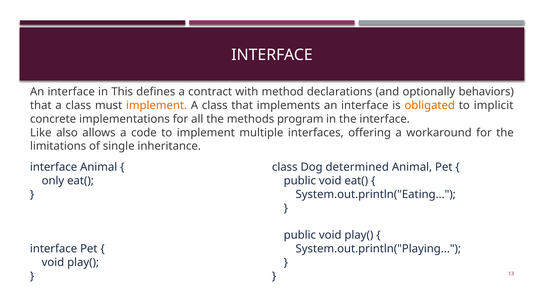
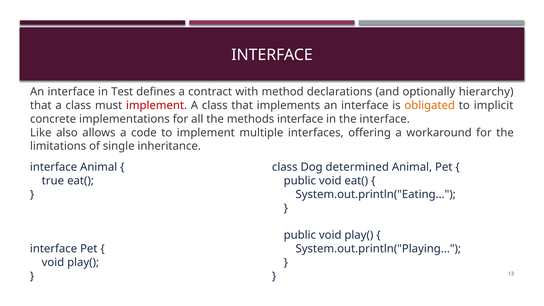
This: This -> Test (122, 92)
behaviors: behaviors -> hierarchy (486, 92)
implement colour: orange -> red (157, 105)
methods program: program -> interface (300, 119)
only: only -> true (53, 181)
